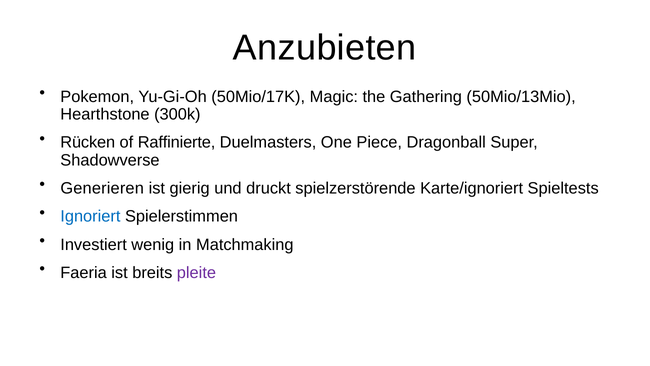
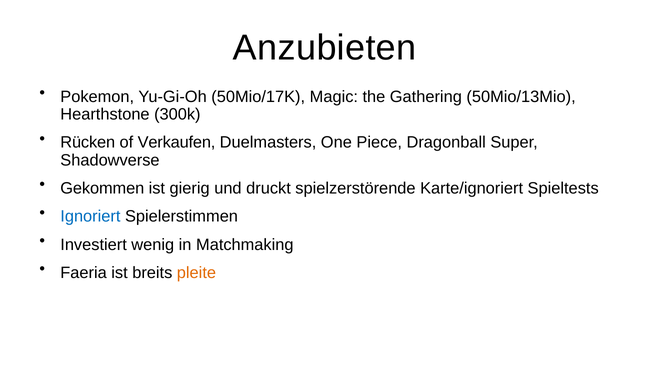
Raffinierte: Raffinierte -> Verkaufen (177, 142)
Generieren: Generieren -> Gekommen (102, 188)
pleite colour: purple -> orange (196, 273)
